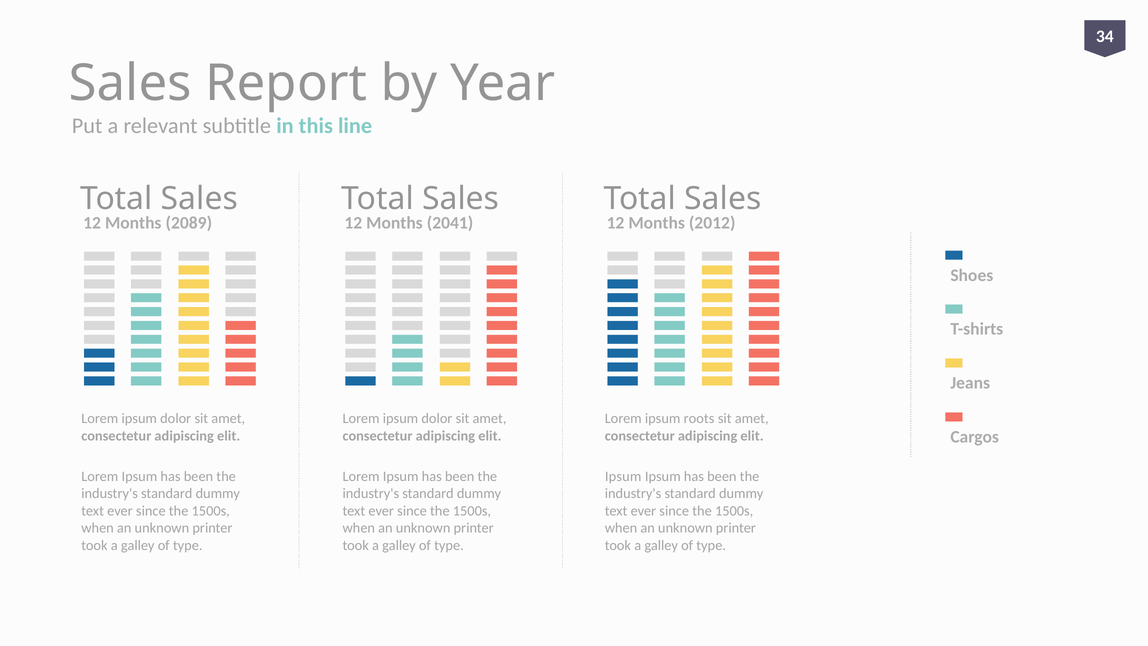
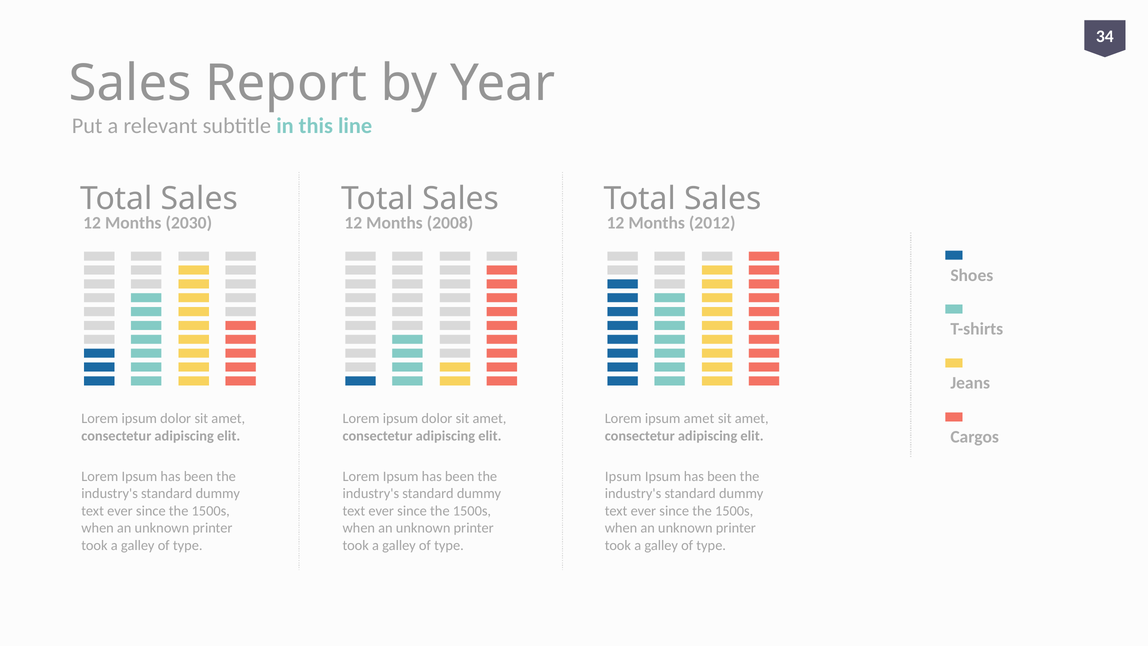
2089: 2089 -> 2030 (189, 223)
2041: 2041 -> 2008 (450, 223)
ipsum roots: roots -> amet (699, 419)
